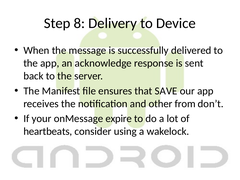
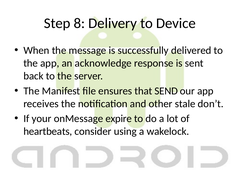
SAVE: SAVE -> SEND (166, 91)
from: from -> stale (185, 104)
